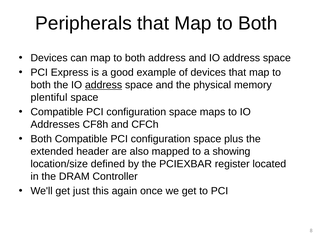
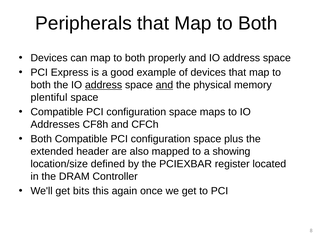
both address: address -> properly (167, 58)
and underline: none -> present (164, 85)
just: just -> bits (81, 192)
